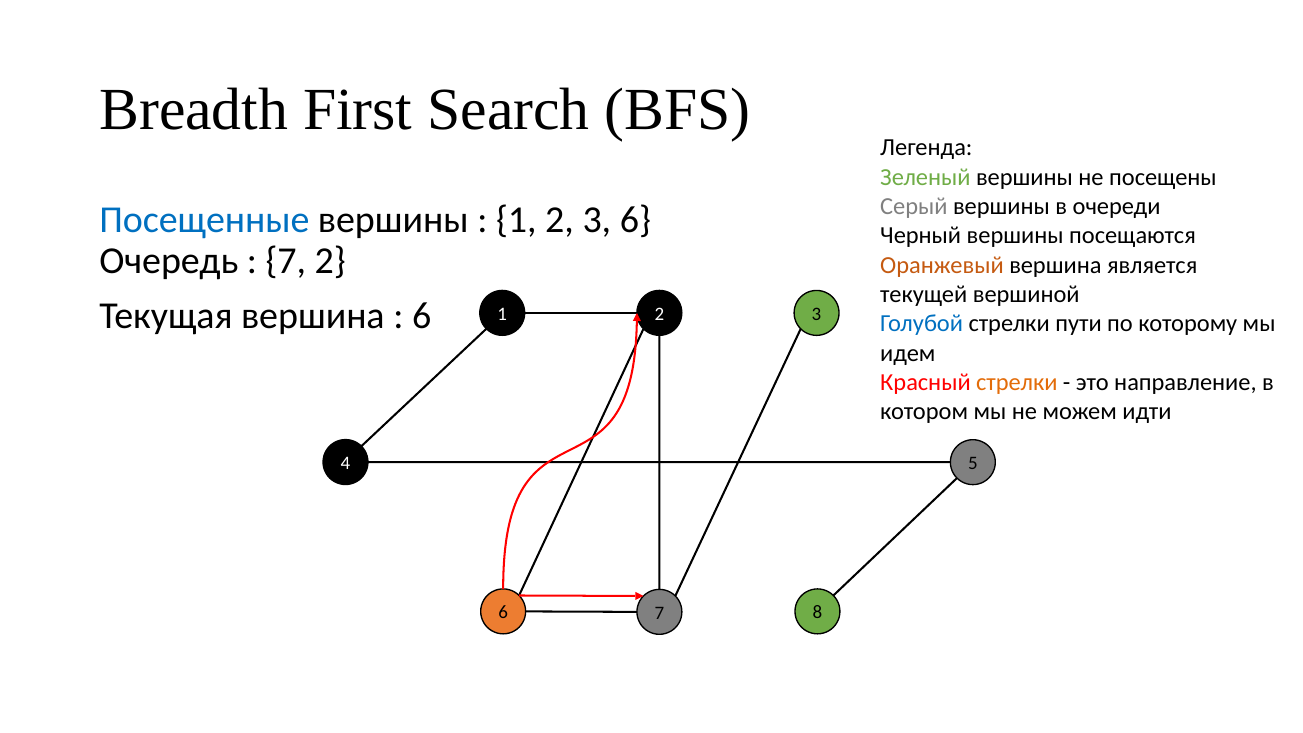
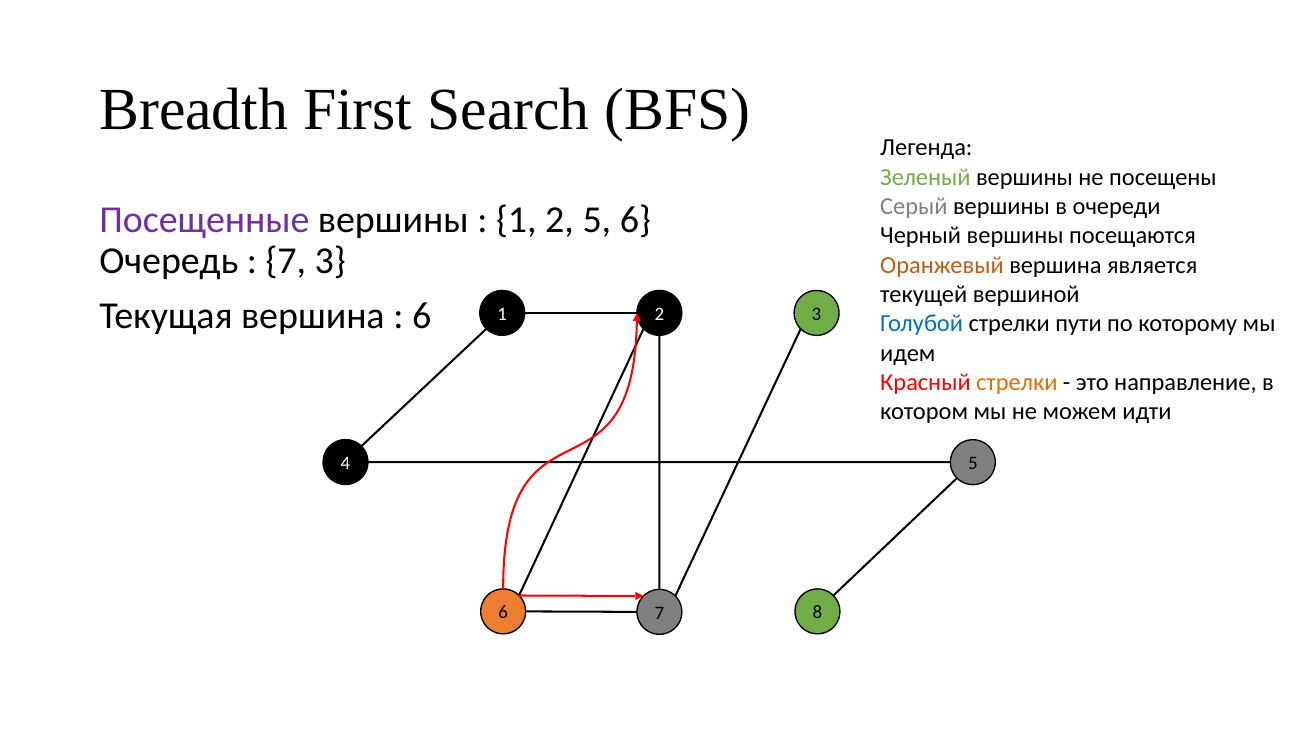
Посещенные colour: blue -> purple (204, 220)
2 3: 3 -> 5 (597, 220)
7 2: 2 -> 3 (330, 261)
